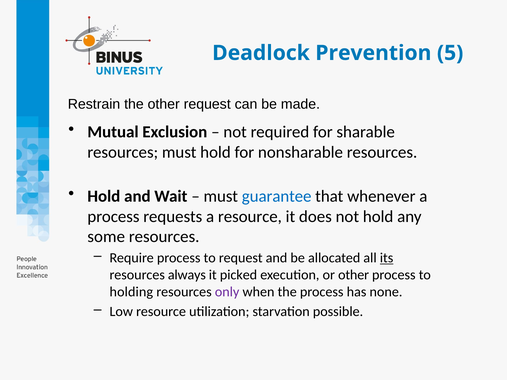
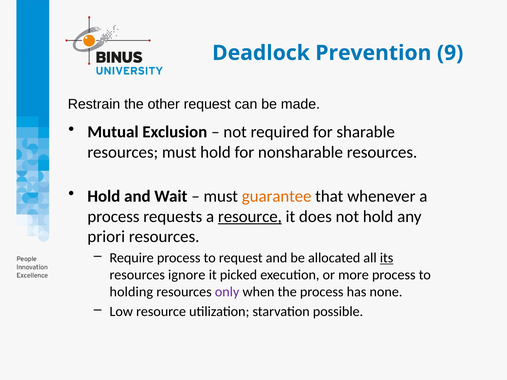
5: 5 -> 9 (450, 53)
guarantee colour: blue -> orange (277, 196)
resource underline: none -> present (250, 217)
some: some -> priori (106, 237)
always: always -> ignore (187, 275)
or other: other -> more (353, 275)
